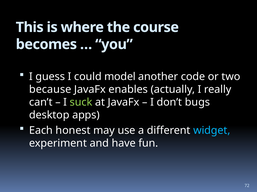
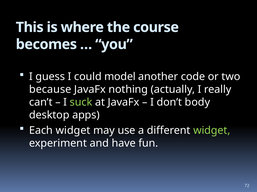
enables: enables -> nothing (128, 90)
bugs: bugs -> body (197, 103)
Each honest: honest -> widget (73, 131)
widget colour: light blue -> light green (212, 131)
